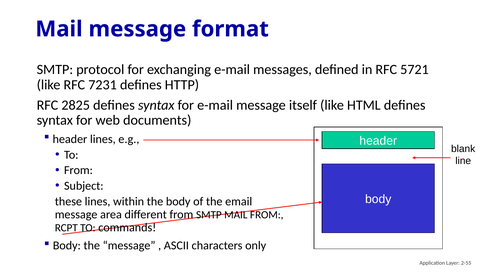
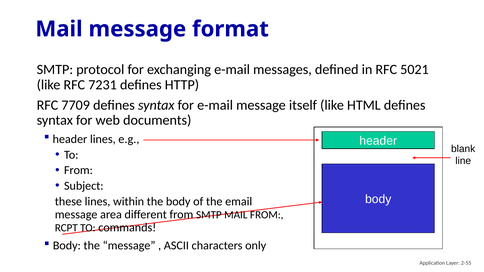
5721: 5721 -> 5021 (414, 70)
2825: 2825 -> 7709 (76, 105)
